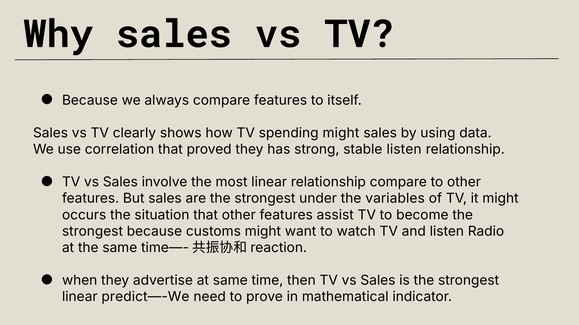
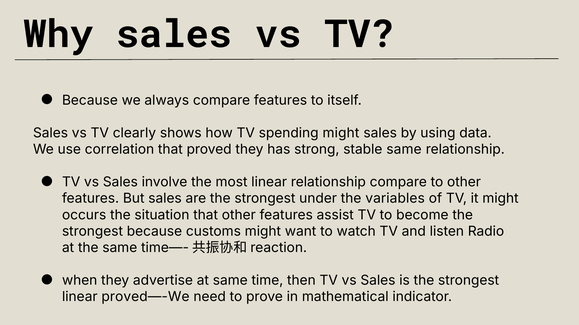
stable listen: listen -> same (404, 150)
predict—-We: predict—-We -> proved—-We (145, 297)
